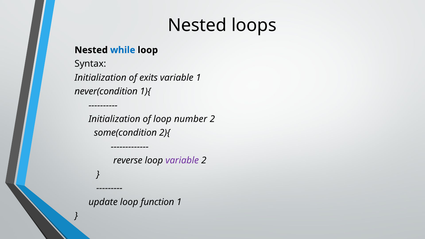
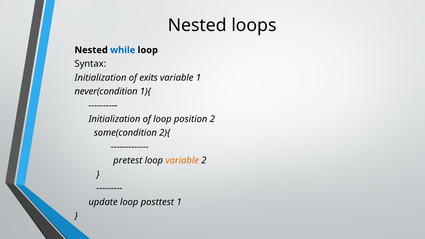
number: number -> position (191, 119)
reverse: reverse -> pretest (128, 161)
variable colour: purple -> orange (182, 161)
function: function -> posttest (157, 202)
